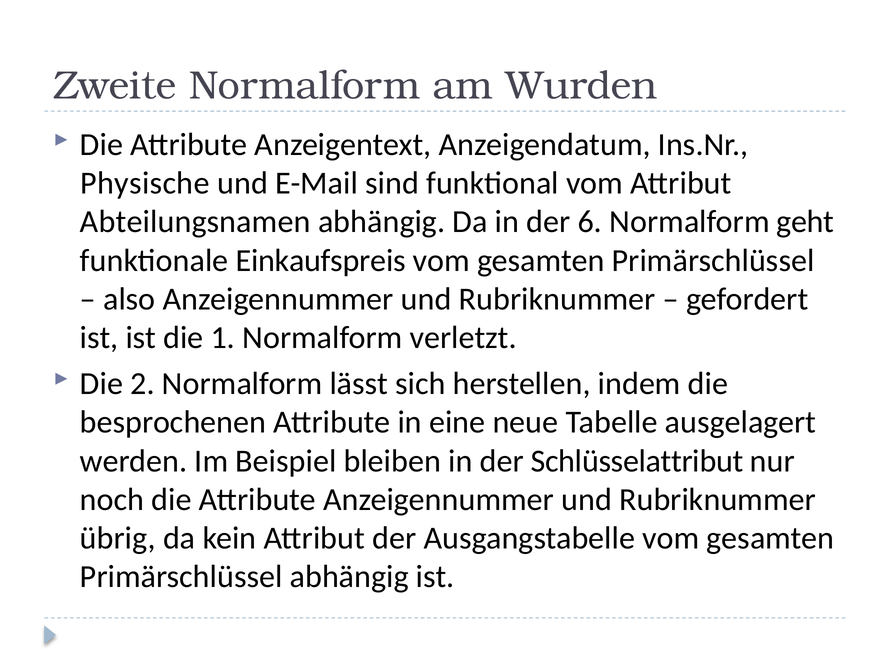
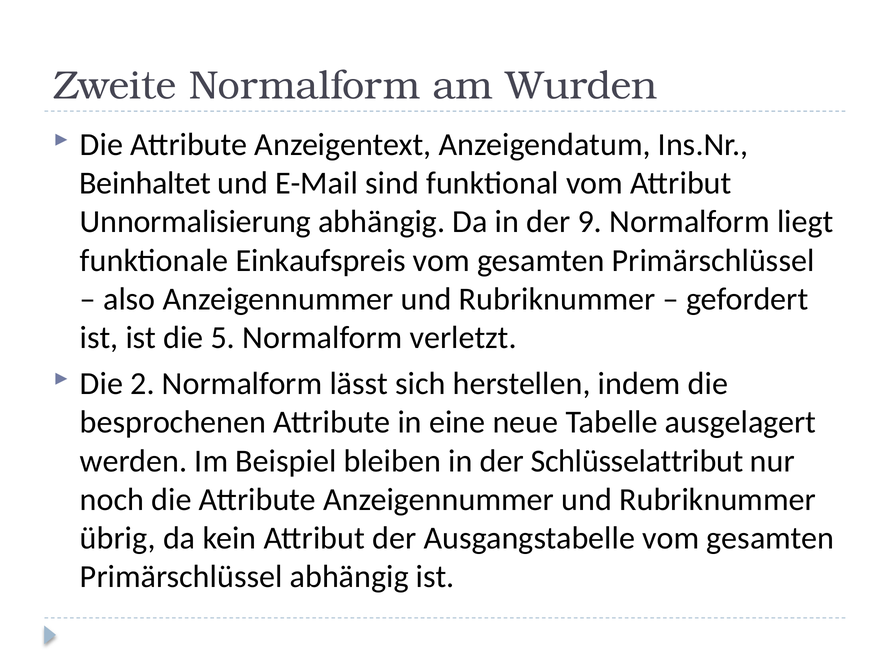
Physische: Physische -> Beinhaltet (145, 183)
Abteilungsnamen: Abteilungsnamen -> Unnormalisierung (195, 222)
6: 6 -> 9 (590, 222)
geht: geht -> liegt (805, 222)
1: 1 -> 5 (223, 338)
